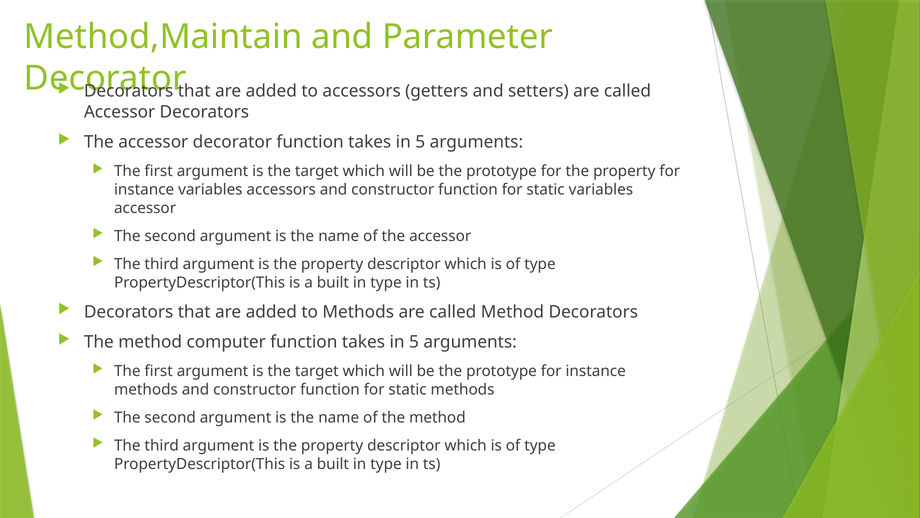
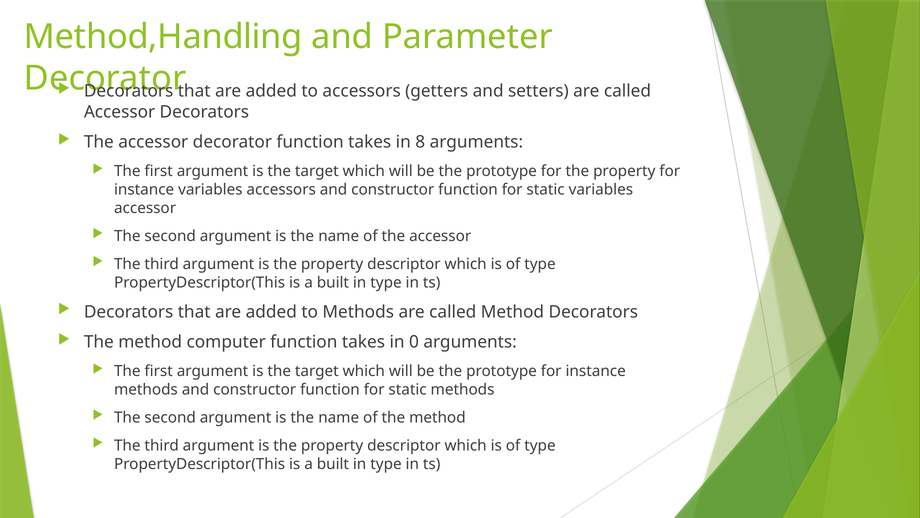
Method,Maintain: Method,Maintain -> Method,Handling (163, 37)
5: 5 -> 8 (420, 142)
5: 5 -> 0 (414, 342)
